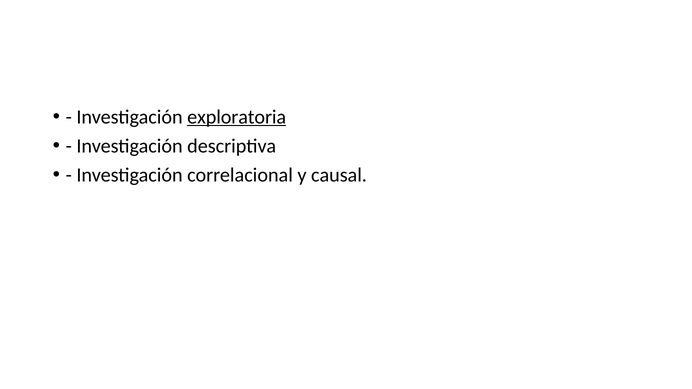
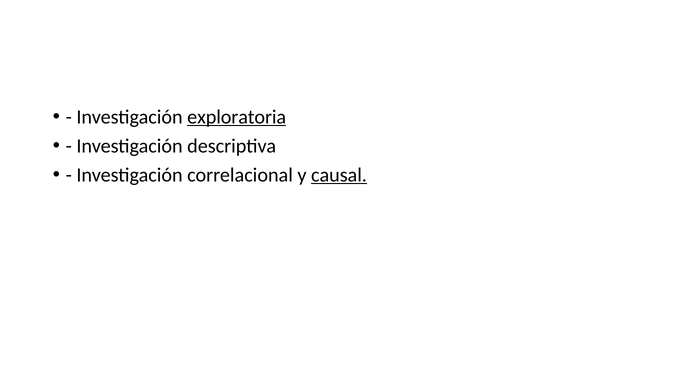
causal underline: none -> present (339, 175)
